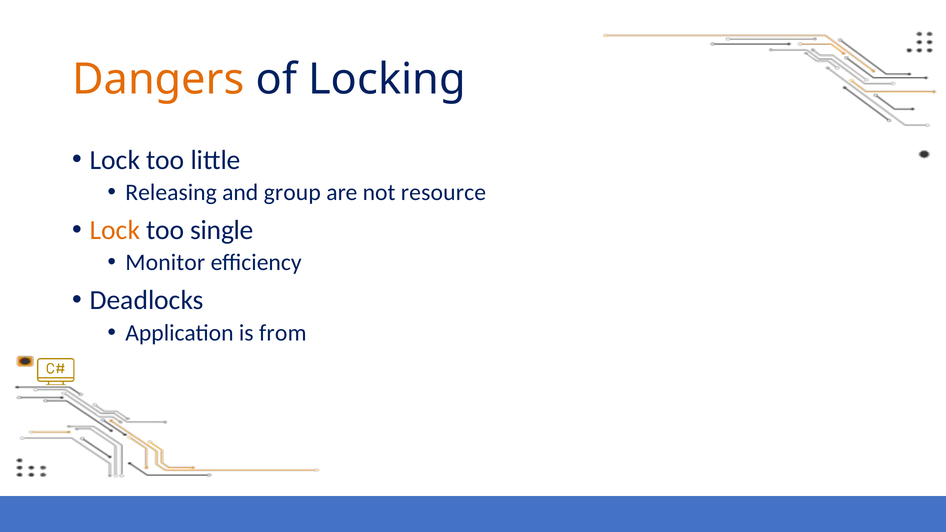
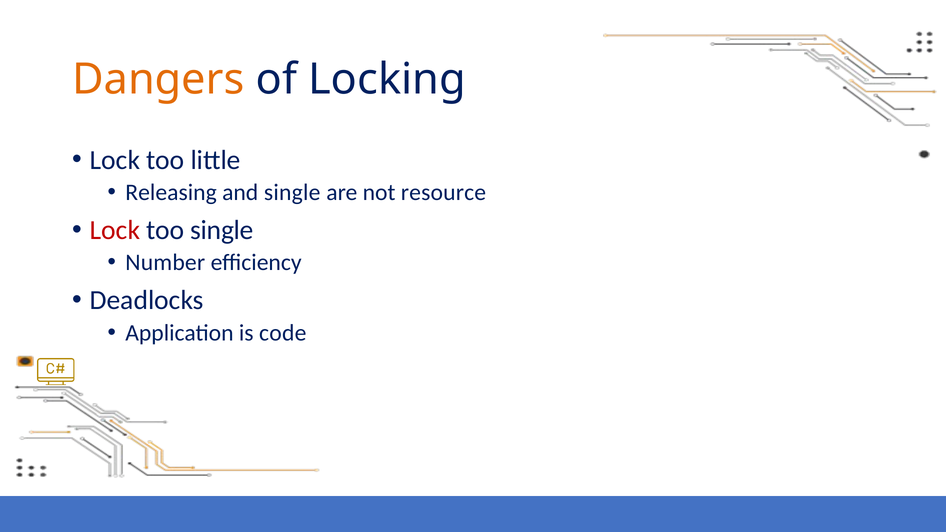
and group: group -> single (292, 193)
Lock colour: orange -> red (115, 230)
Monitor: Monitor -> Number (165, 263)
from: from -> code (283, 333)
